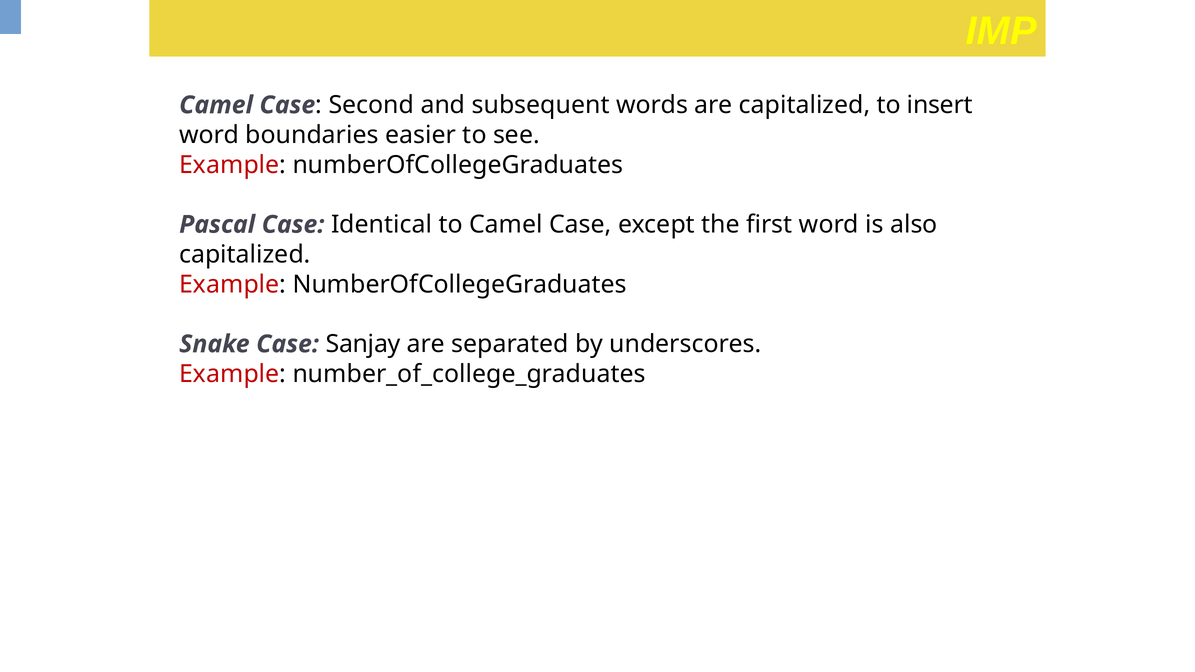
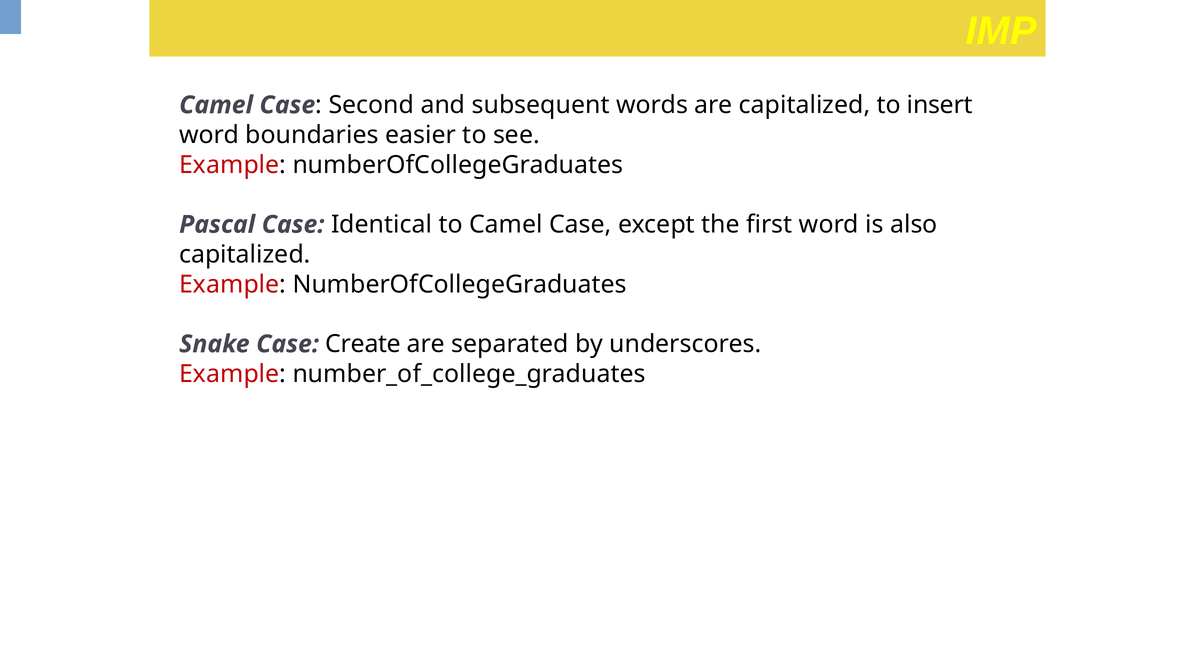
Sanjay: Sanjay -> Create (363, 344)
